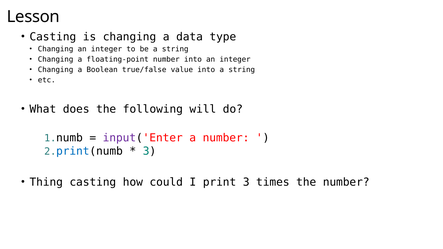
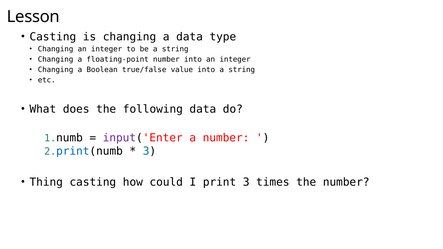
following will: will -> data (203, 109)
